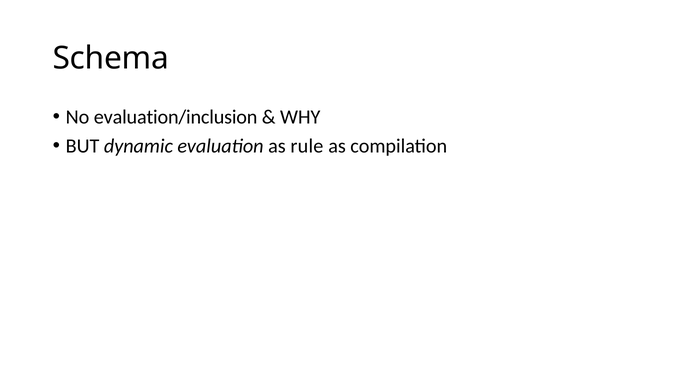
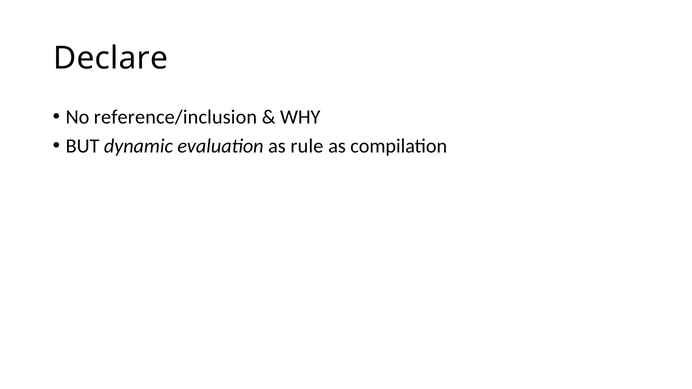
Schema: Schema -> Declare (111, 58)
evaluation/inclusion: evaluation/inclusion -> reference/inclusion (175, 117)
